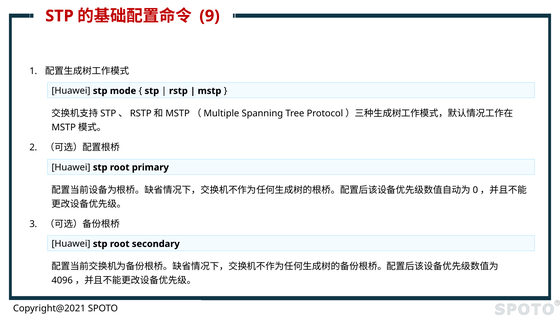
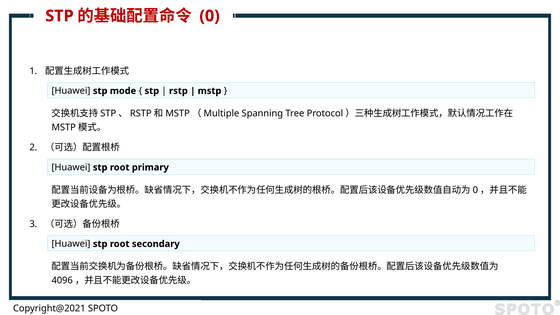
9: 9 -> 0 (210, 16)
